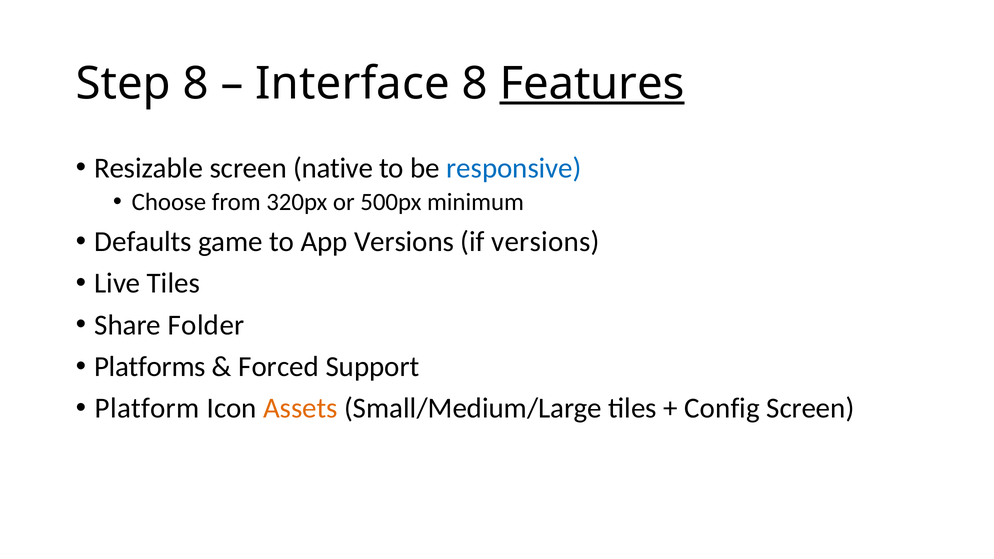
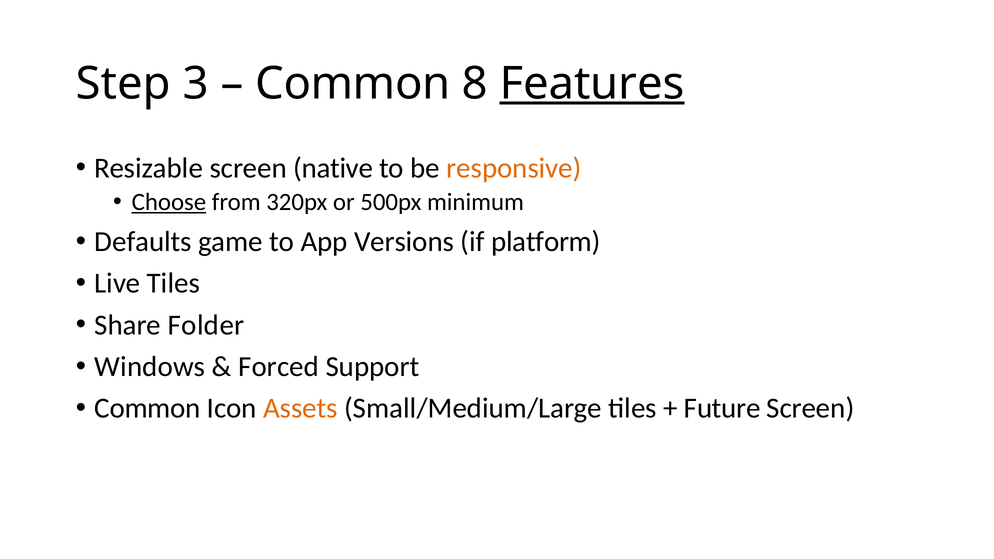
Step 8: 8 -> 3 (196, 83)
Interface: Interface -> Common (353, 83)
responsive colour: blue -> orange (514, 168)
Choose underline: none -> present (169, 202)
if versions: versions -> platform (546, 242)
Platforms: Platforms -> Windows (150, 367)
Platform: Platform -> Common (147, 408)
Config: Config -> Future (722, 408)
